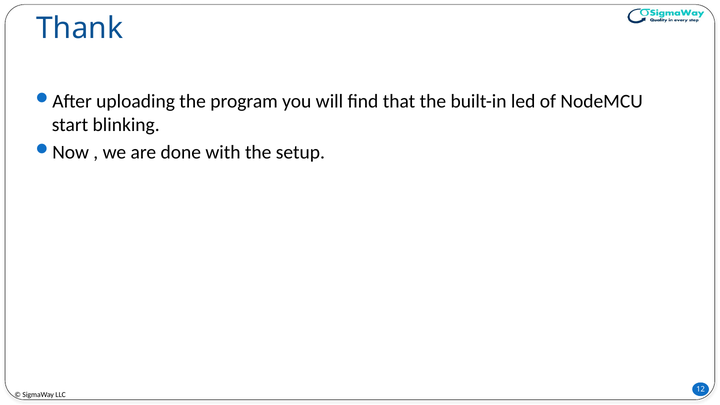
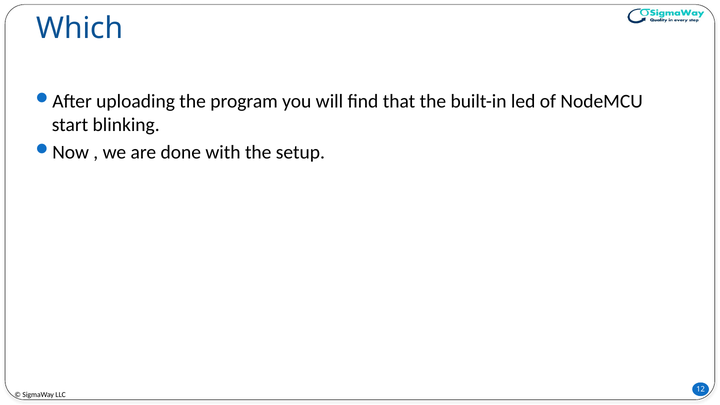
Thank: Thank -> Which (80, 28)
